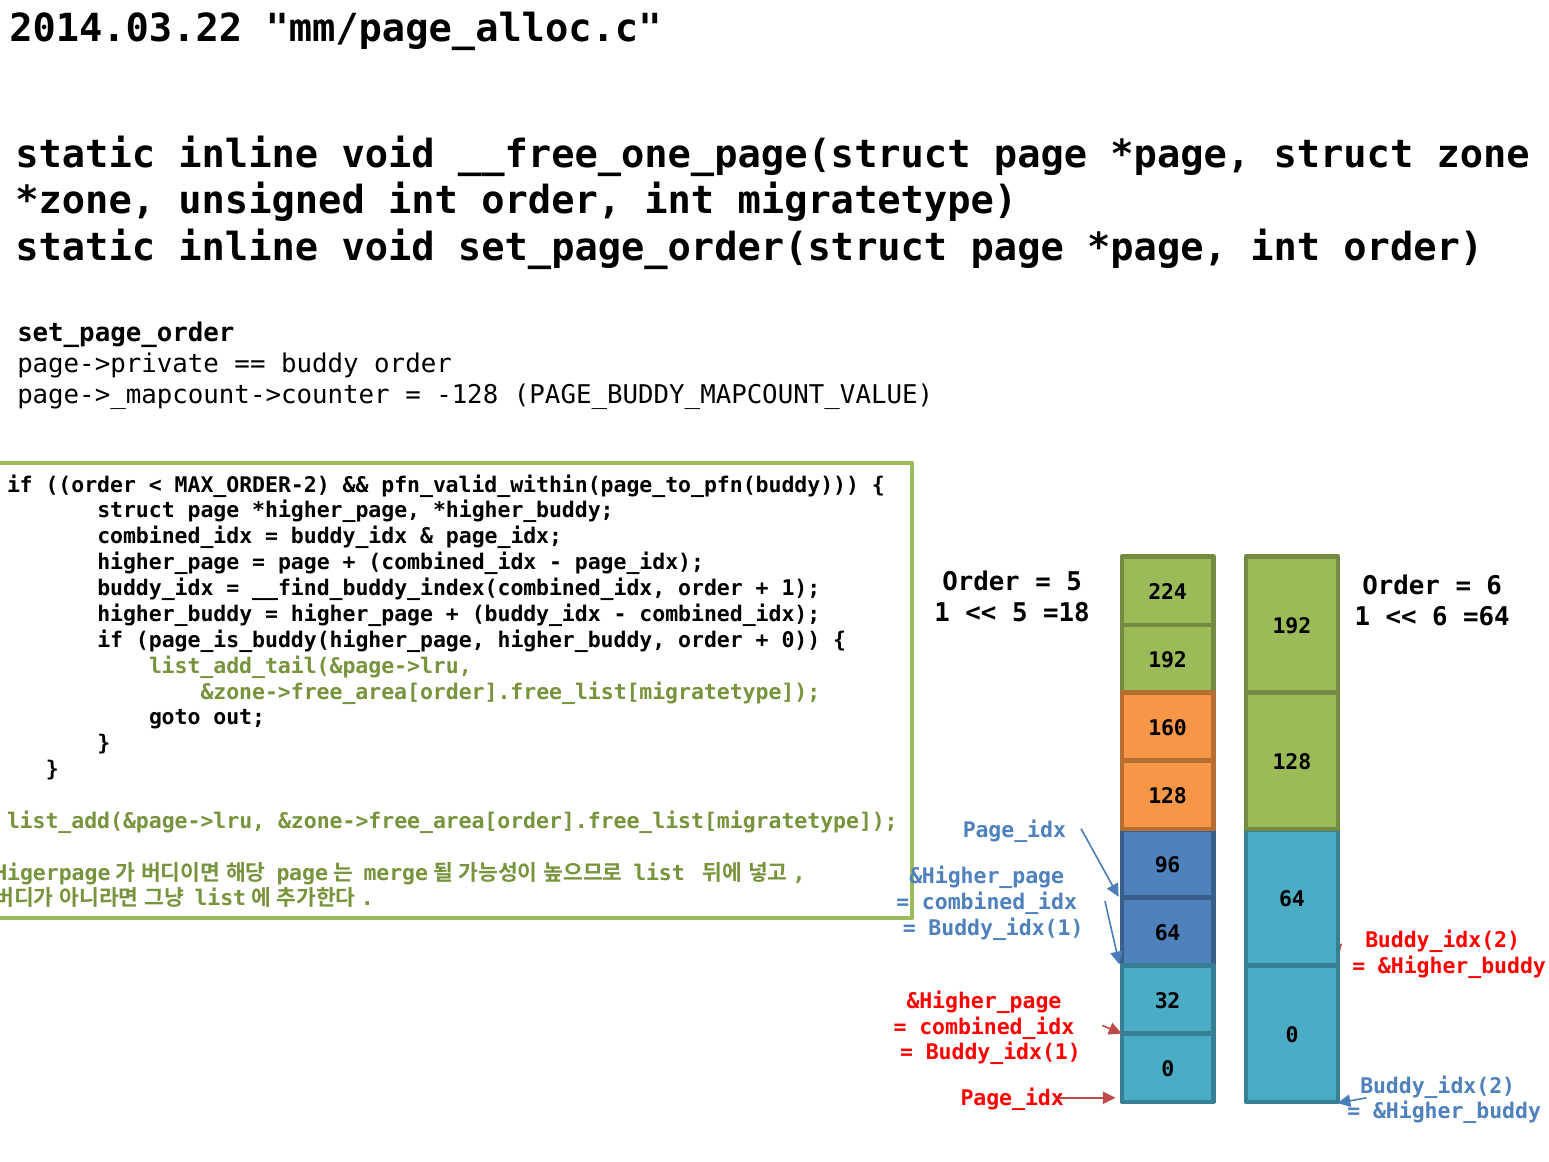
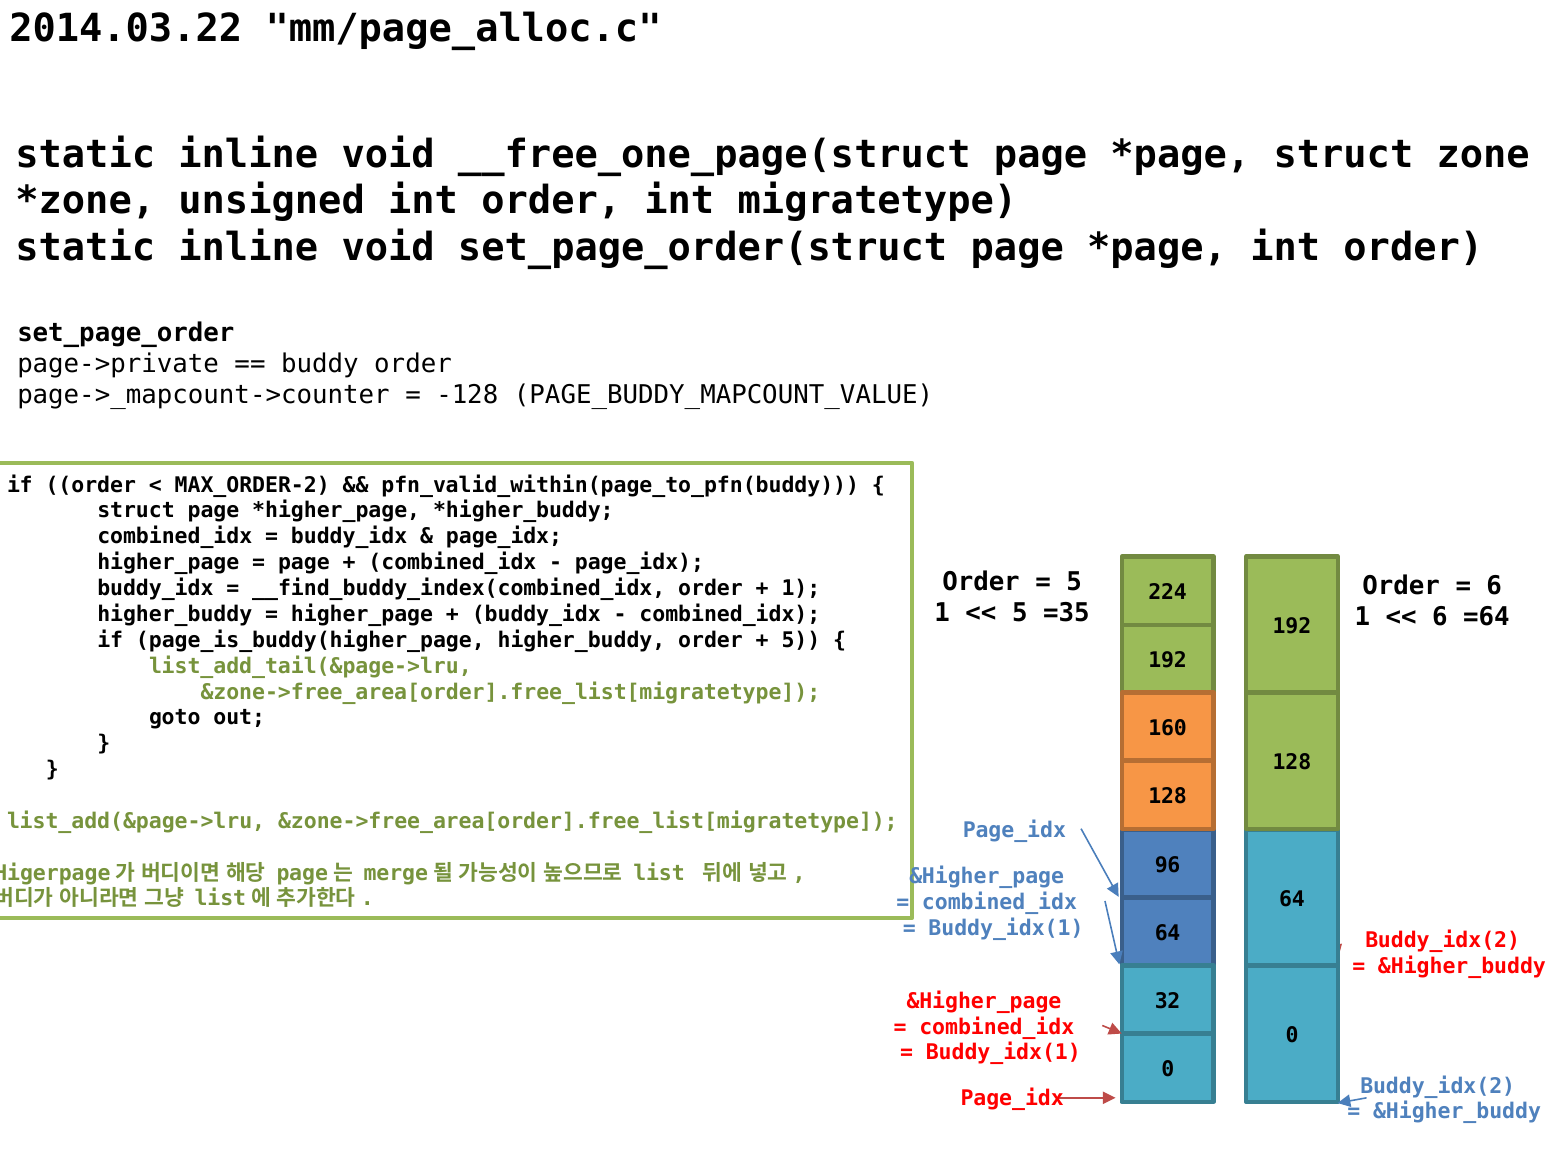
=18: =18 -> =35 (1066, 612)
0: 0 -> 5 (801, 640)
